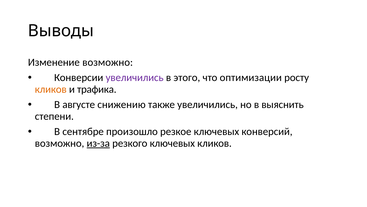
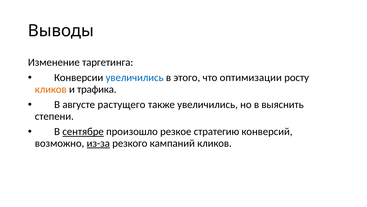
Изменение возможно: возможно -> таргетинга (108, 62)
увеличились colour: purple -> blue (135, 77)
снижению: снижению -> растущего (121, 104)
сентябре underline: none -> present (83, 131)
резкое ключевых: ключевых -> стратегию (217, 131)
резкого ключевых: ключевых -> кампаний (172, 143)
